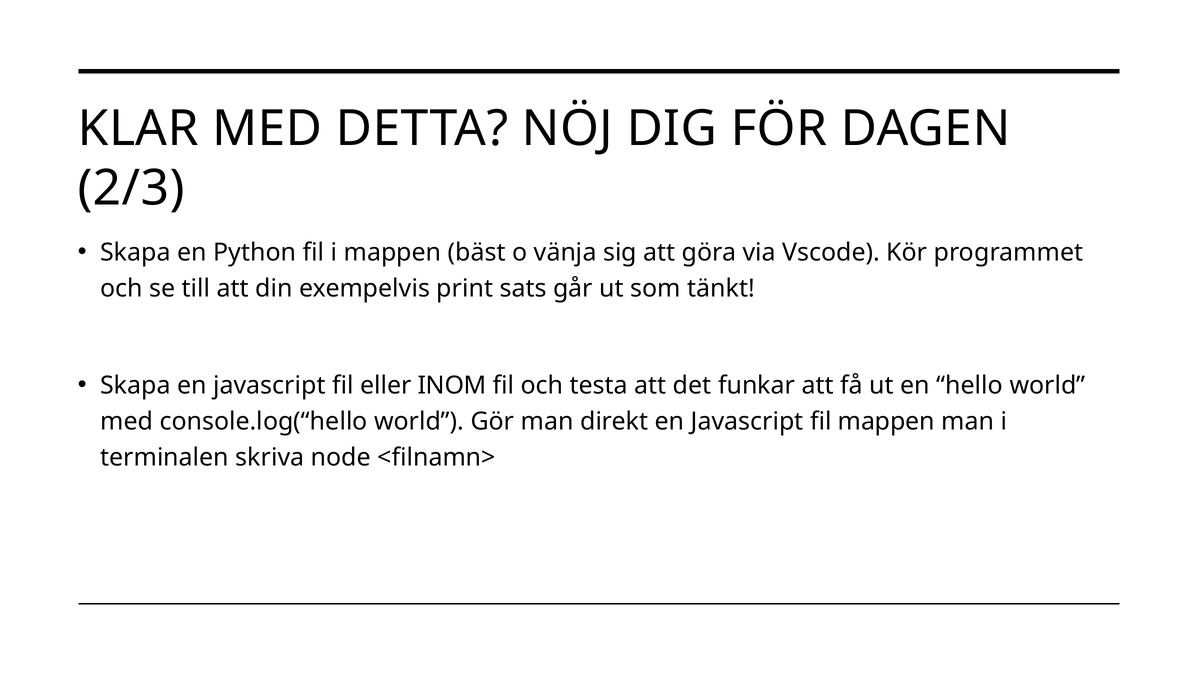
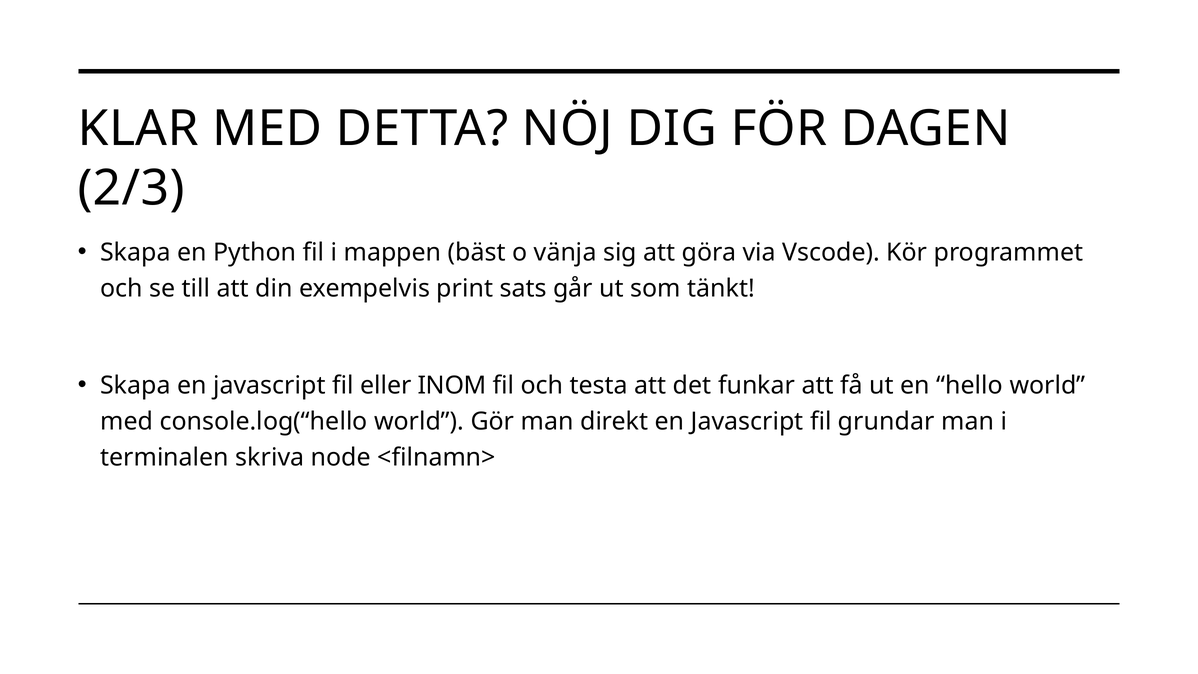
fil mappen: mappen -> grundar (886, 421)
